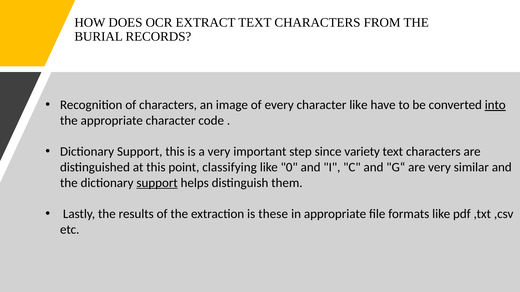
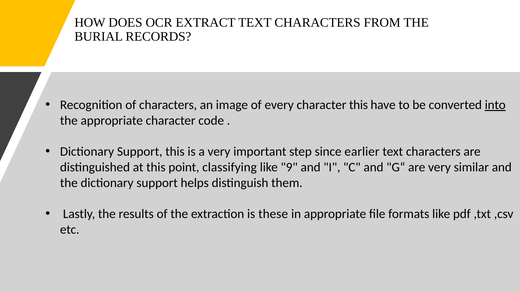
character like: like -> this (359, 105)
variety: variety -> earlier (362, 152)
0: 0 -> 9 (289, 167)
support underline: present -> none (157, 183)
